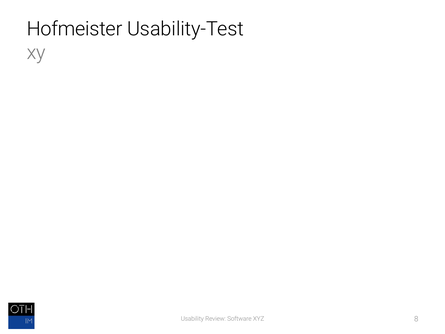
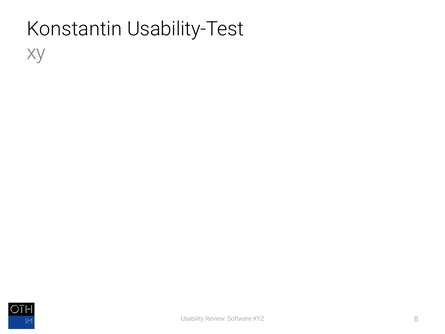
Hofmeister: Hofmeister -> Konstantin (74, 29)
